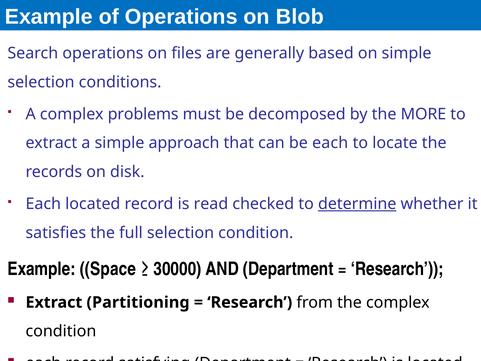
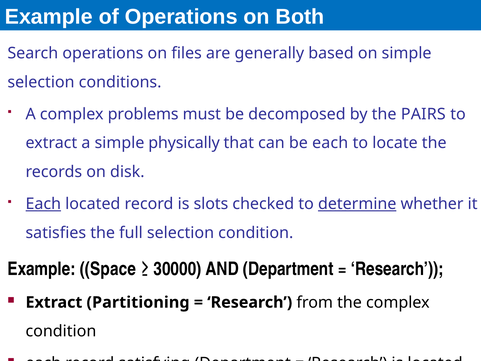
Blob: Blob -> Both (300, 17)
MORE: MORE -> PAIRS (423, 114)
approach: approach -> physically (184, 143)
Each underline: none -> present (43, 204)
read: read -> slots (211, 204)
